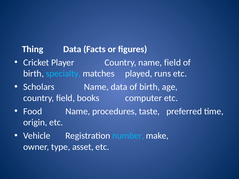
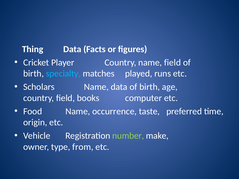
procedures: procedures -> occurrence (115, 111)
number colour: light blue -> light green (128, 136)
asset: asset -> from (83, 147)
